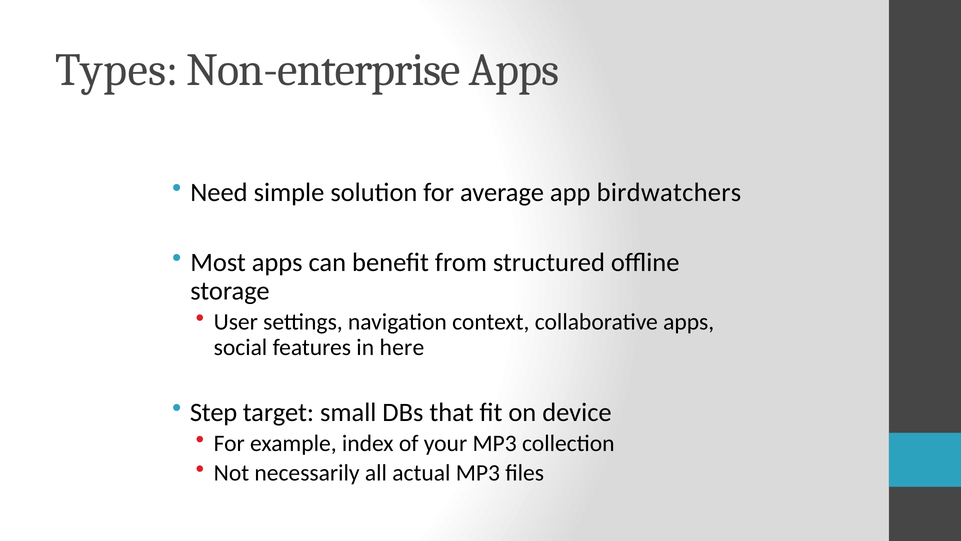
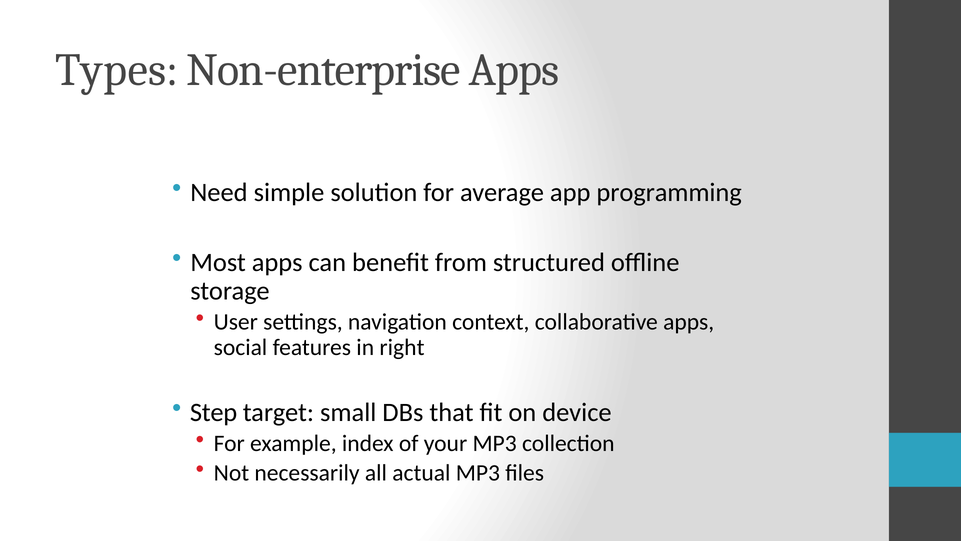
birdwatchers: birdwatchers -> programming (669, 192)
here: here -> right (402, 347)
